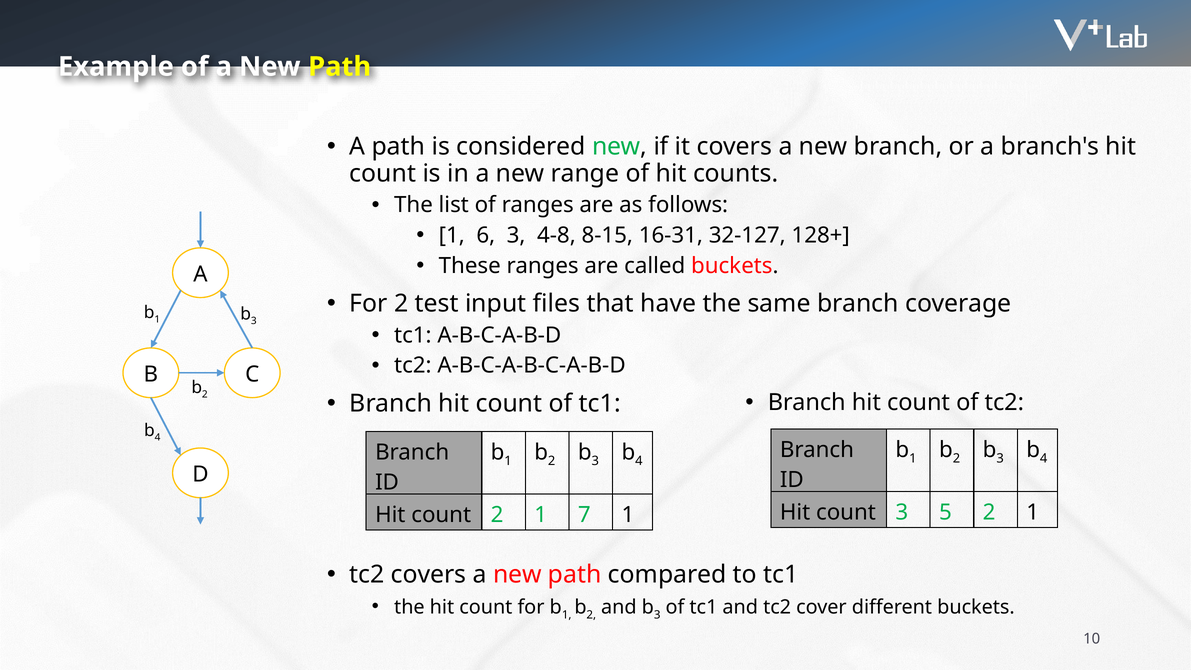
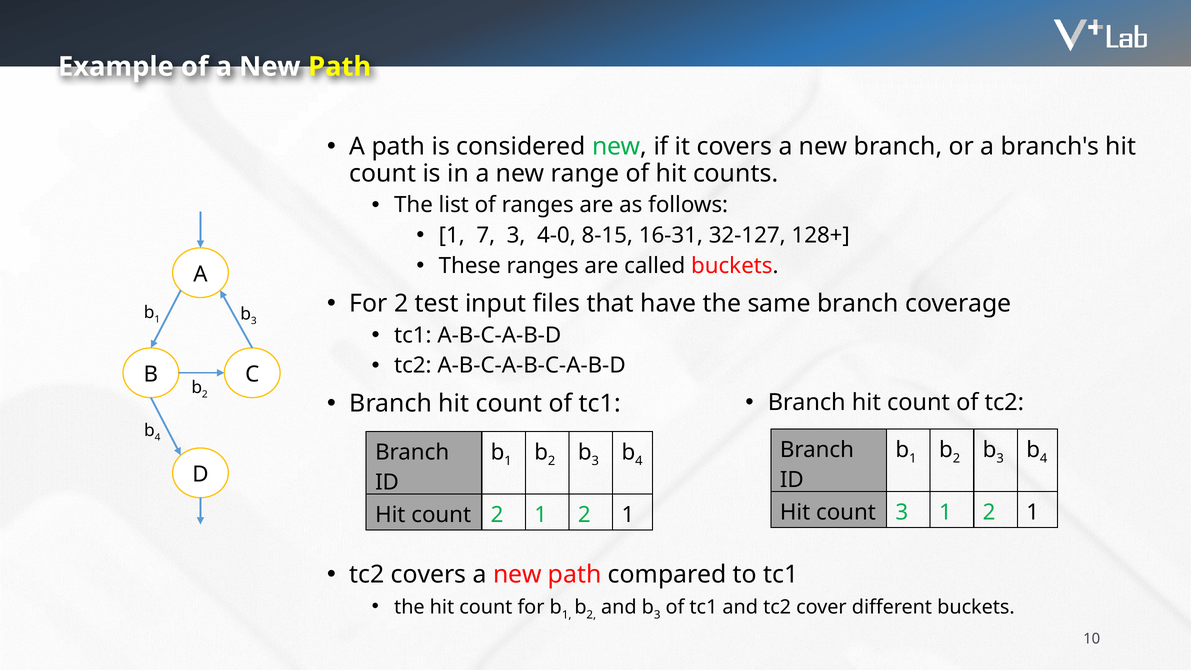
6: 6 -> 7 (486, 235)
4-8: 4-8 -> 4-0 (556, 235)
3 5: 5 -> 1 (945, 512)
2 1 7: 7 -> 2 (584, 515)
